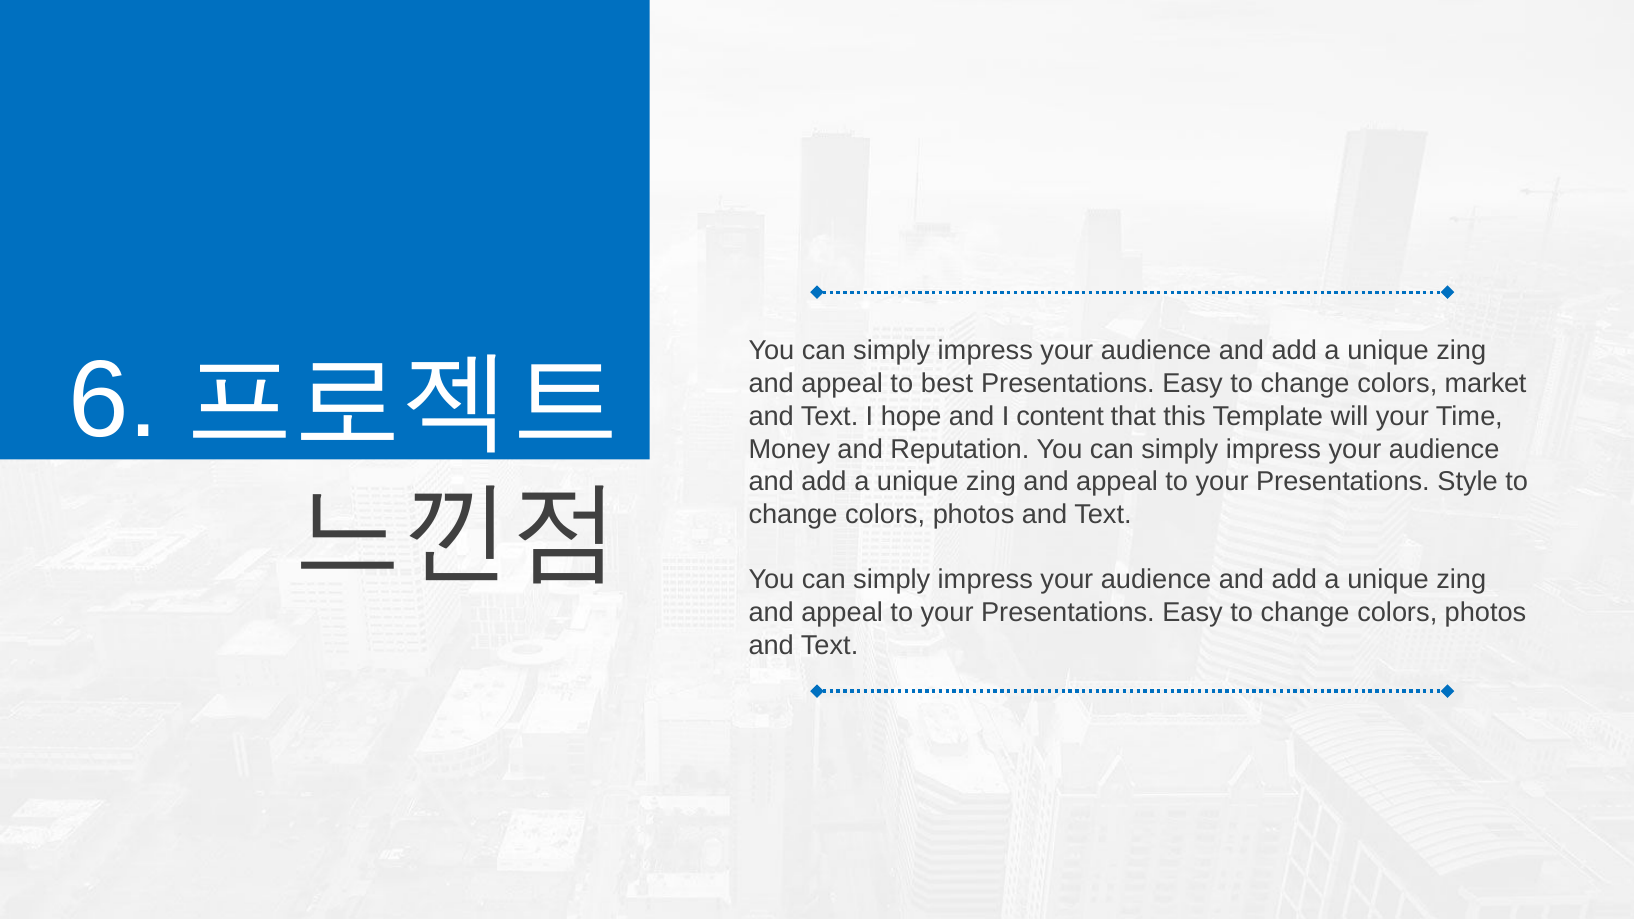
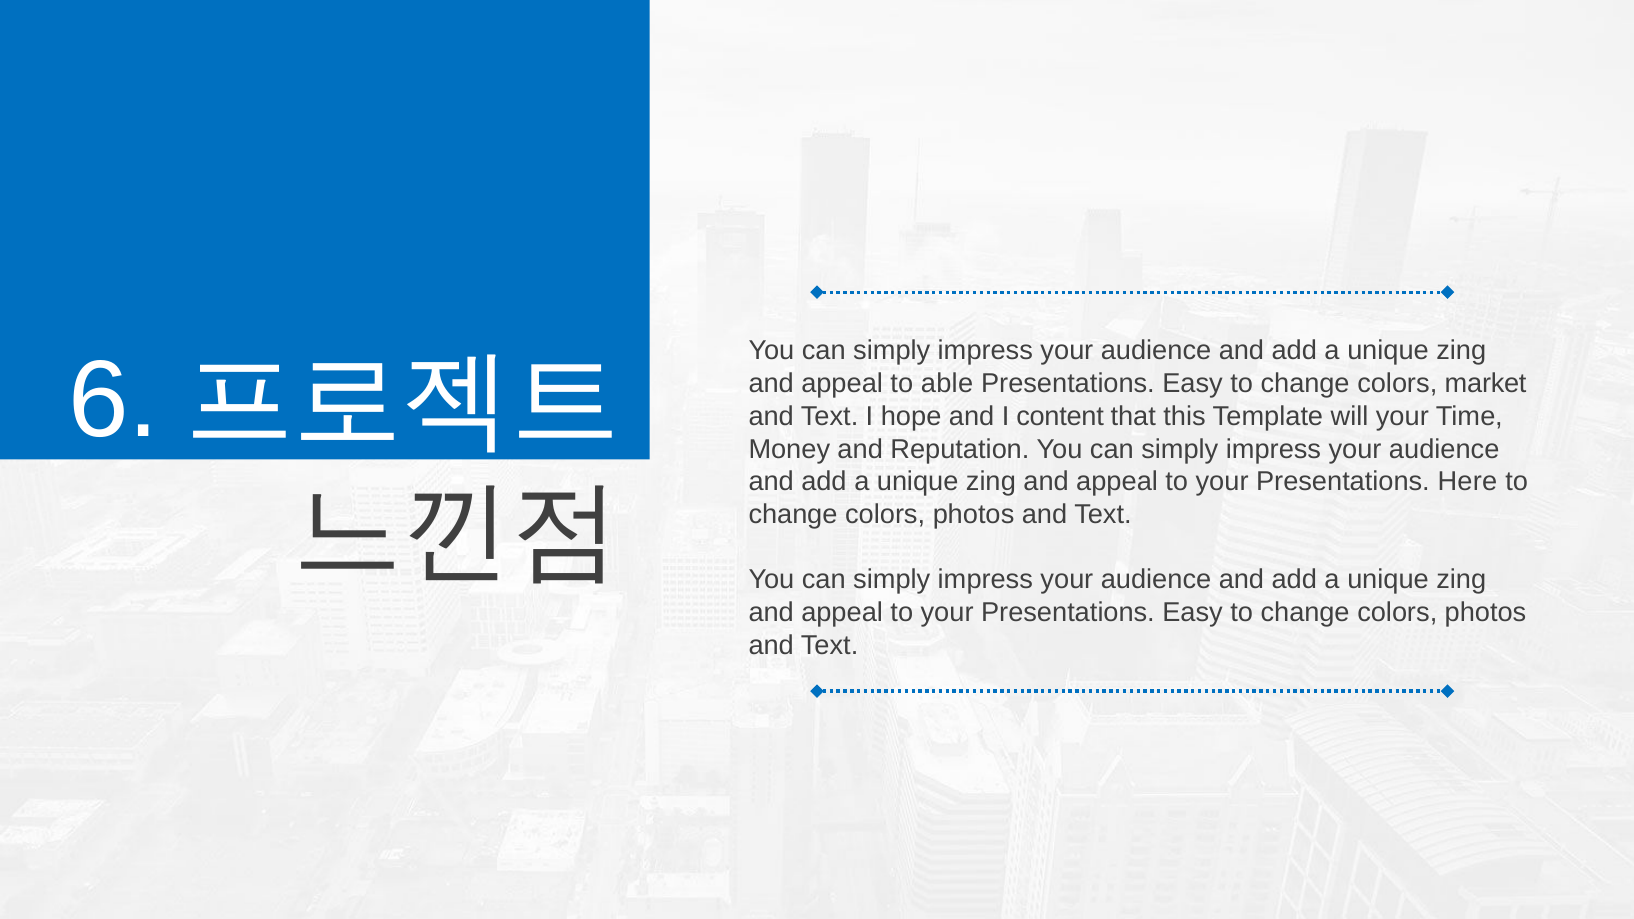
best: best -> able (947, 384)
Style: Style -> Here (1467, 482)
